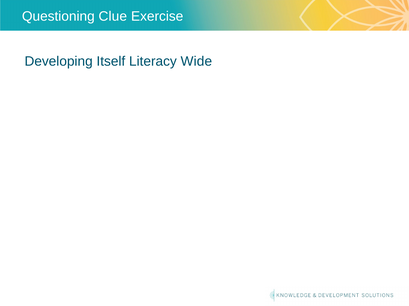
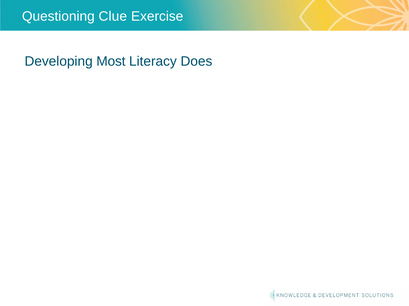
Itself: Itself -> Most (111, 61)
Wide: Wide -> Does (196, 61)
